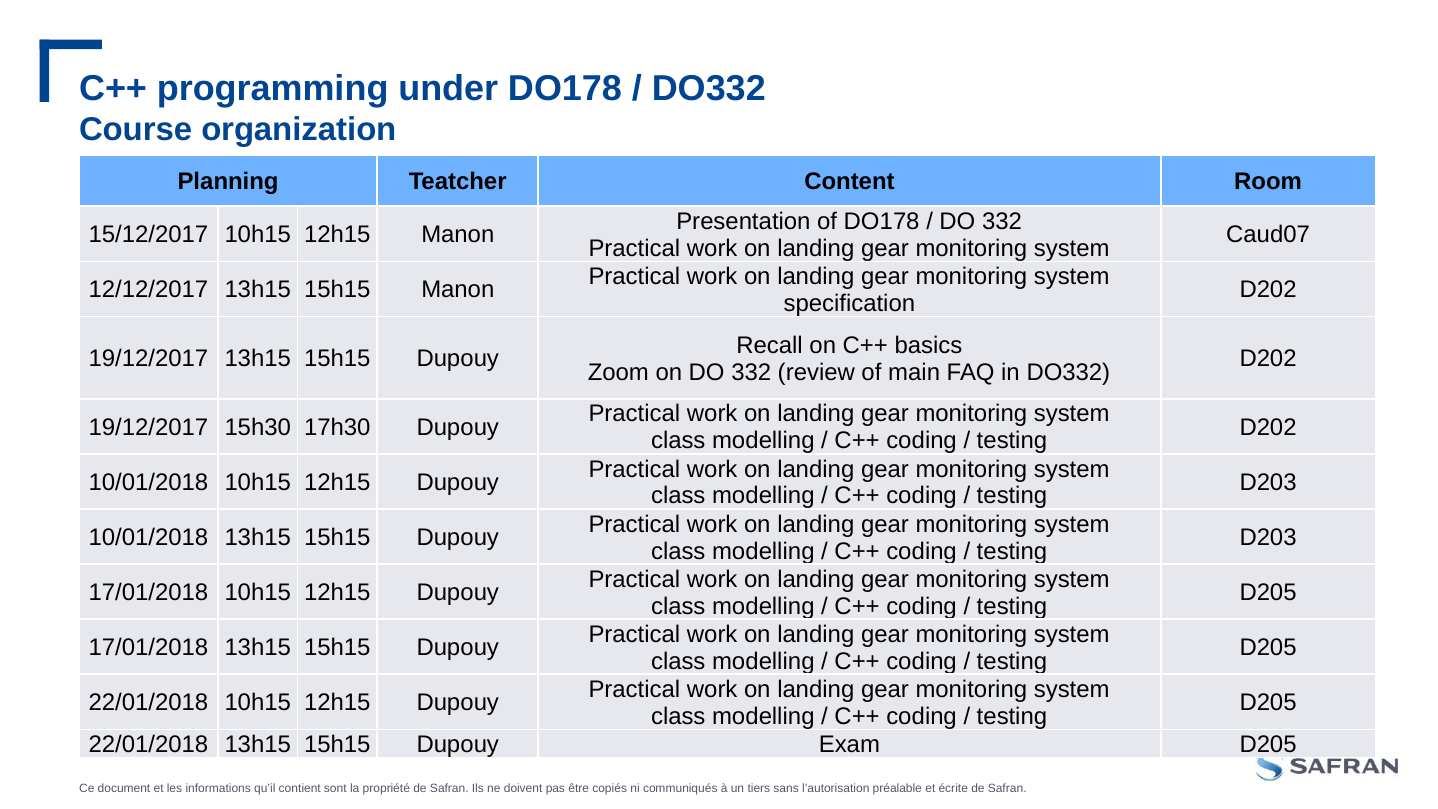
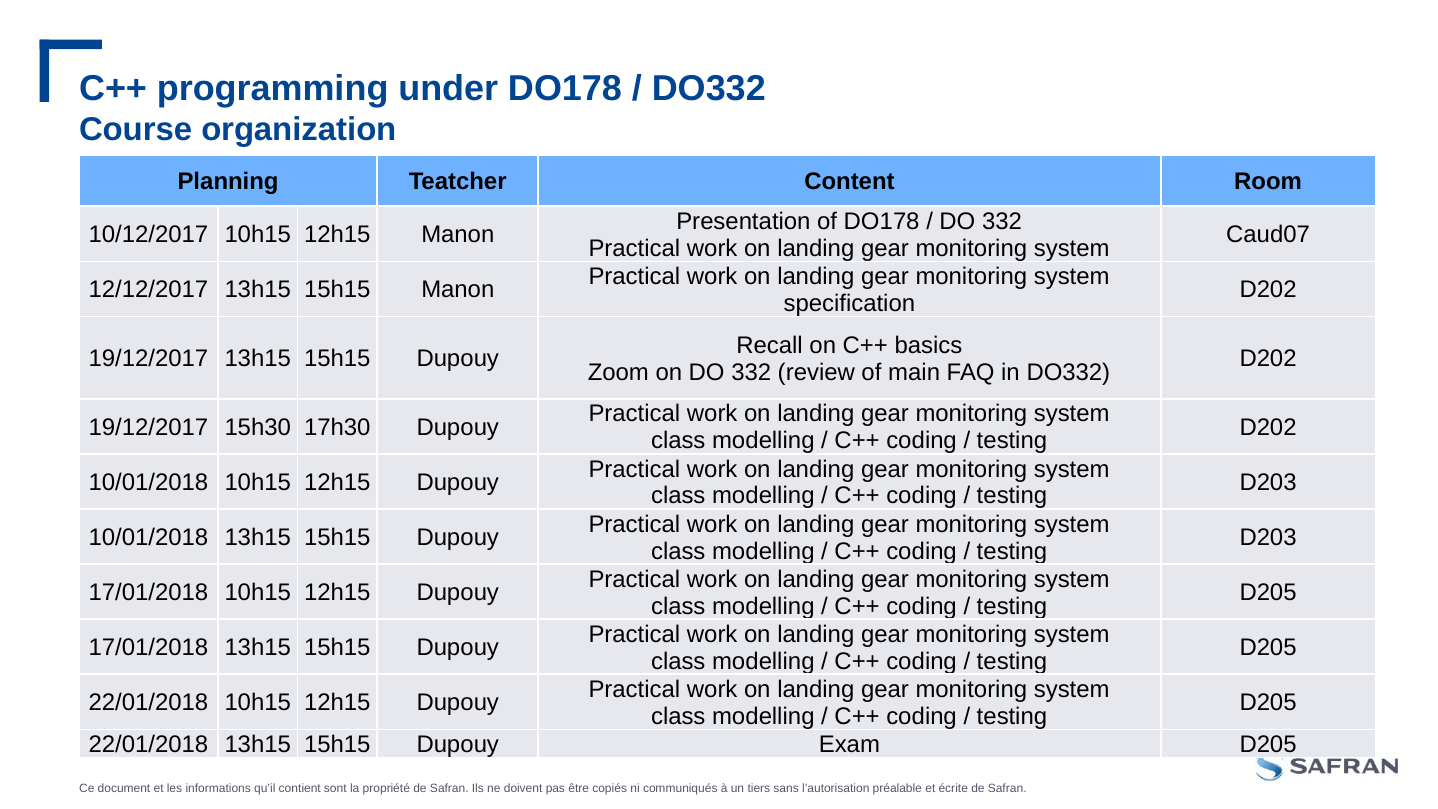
15/12/2017: 15/12/2017 -> 10/12/2017 (148, 235)
